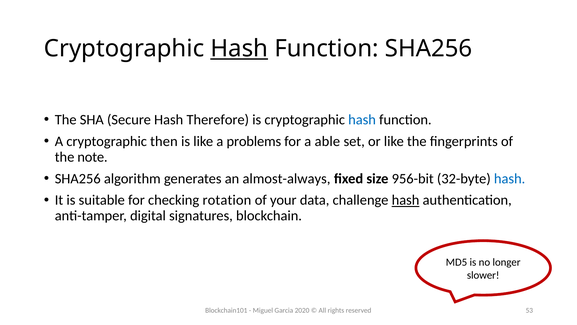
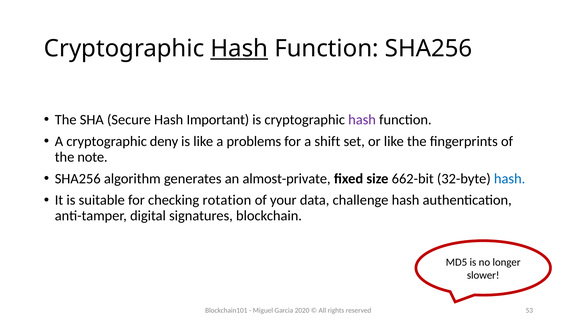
Therefore: Therefore -> Important (218, 120)
hash colour: blue -> purple (362, 120)
then: then -> deny (164, 141)
able: able -> shift (327, 141)
almost-always: almost-always -> almost-private (287, 178)
956-bit: 956-bit -> 662-bit (413, 178)
hash underline: present -> none (406, 200)
